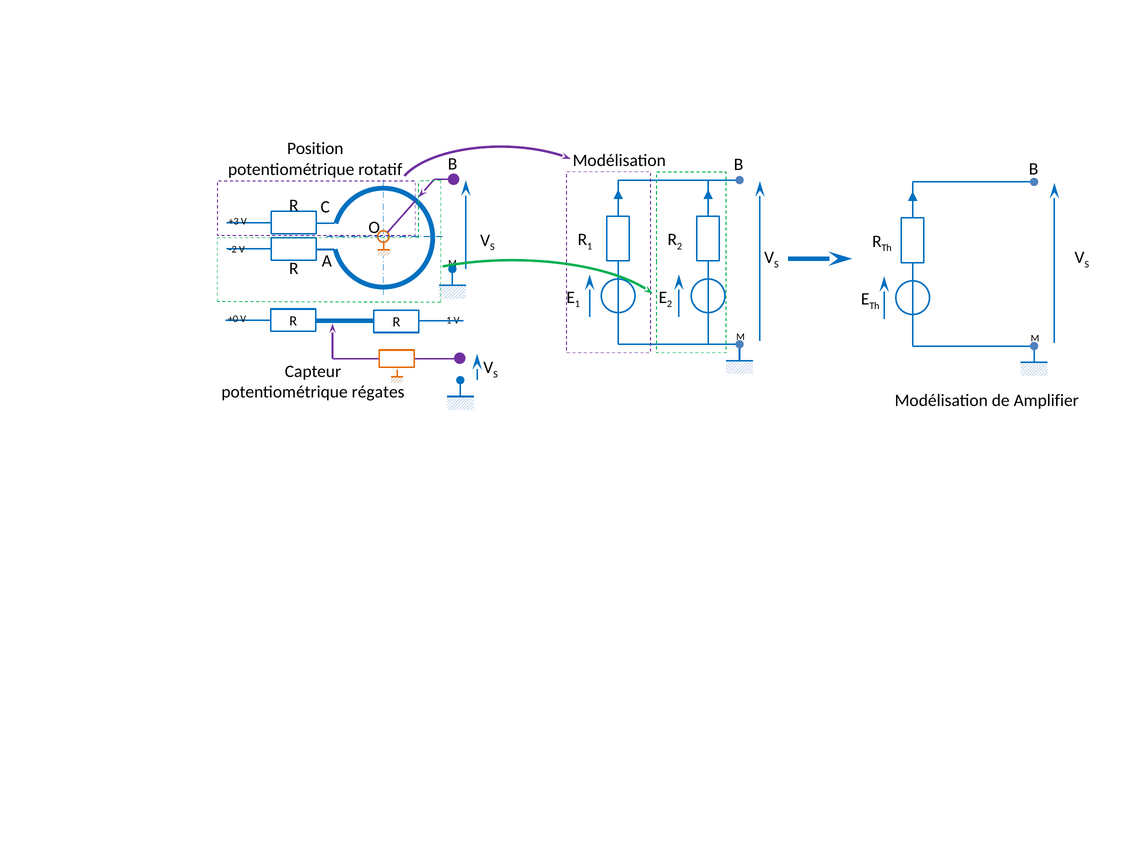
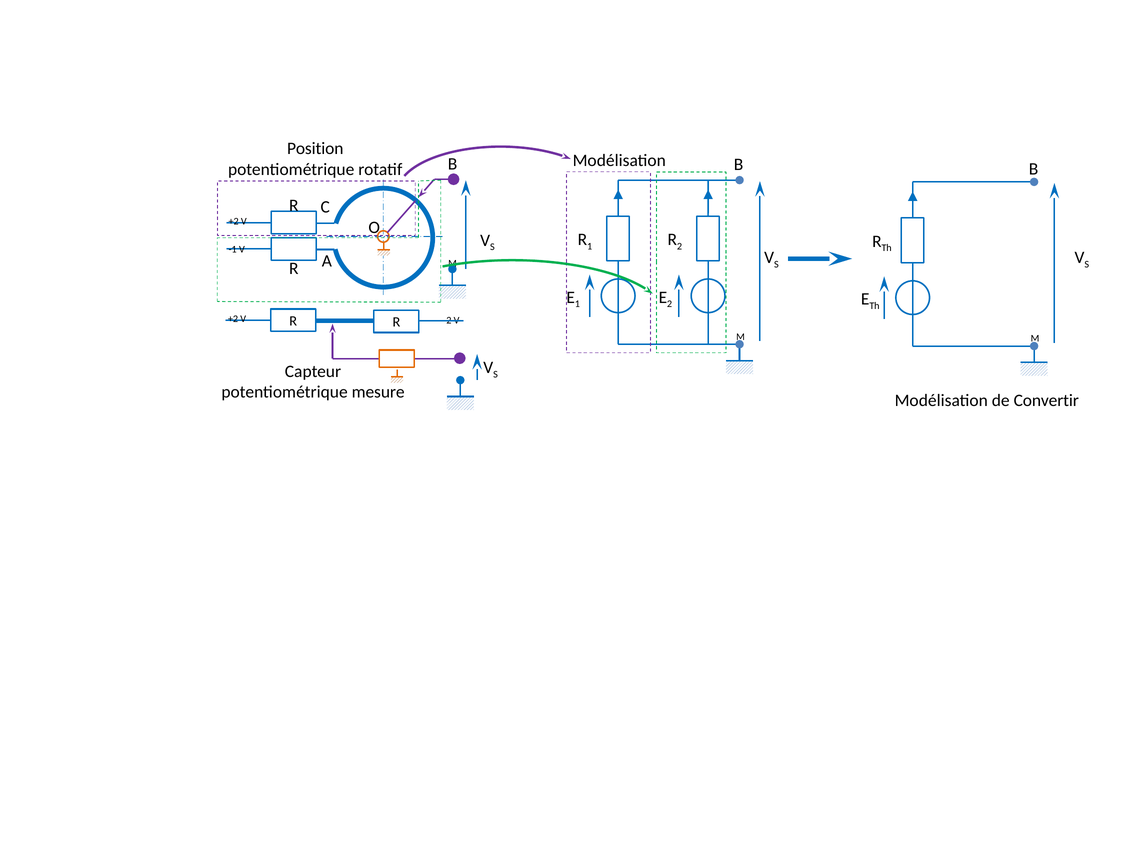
+3: +3 -> +2 (234, 221)
-2: -2 -> -1 (233, 250)
+0: +0 -> +2 (233, 319)
-1: -1 -> -2 (447, 320)
régates: régates -> mesure (378, 392)
Amplifier: Amplifier -> Convertir (1046, 401)
